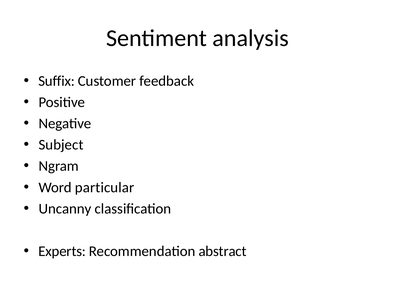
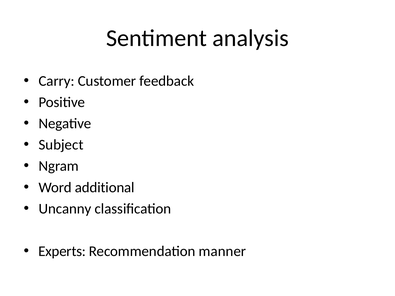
Suffix: Suffix -> Carry (56, 81)
particular: particular -> additional (105, 188)
abstract: abstract -> manner (222, 251)
